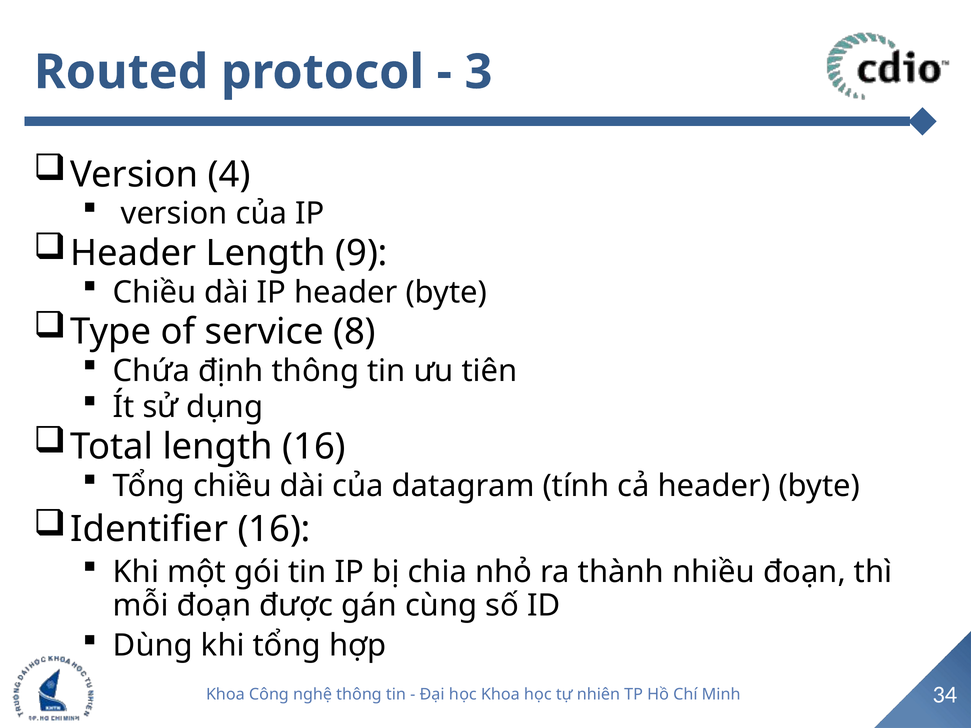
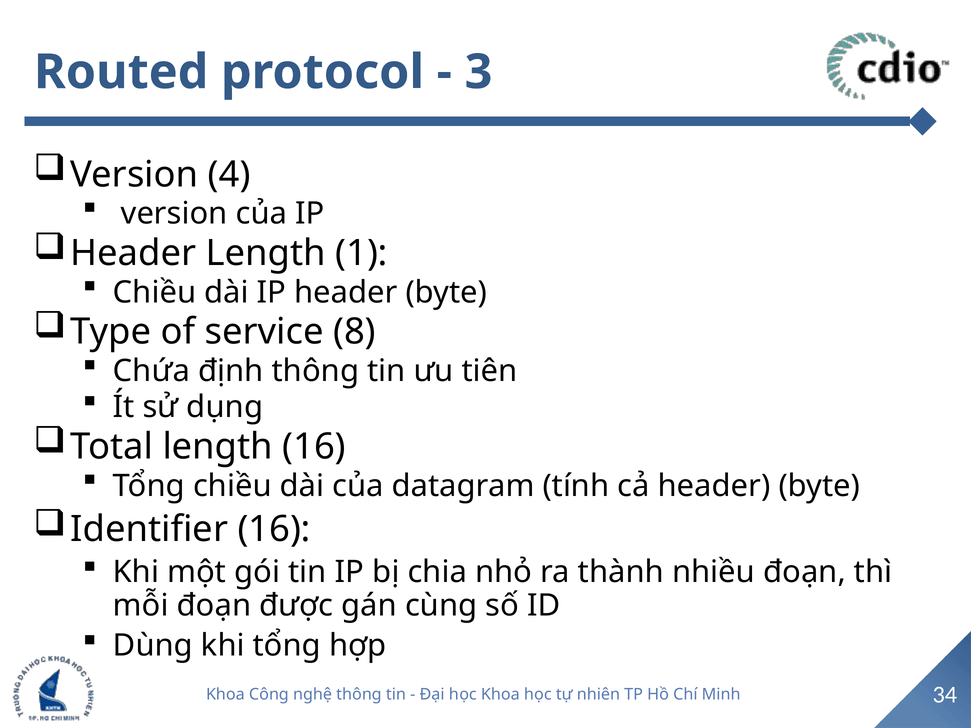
9: 9 -> 1 (362, 253)
